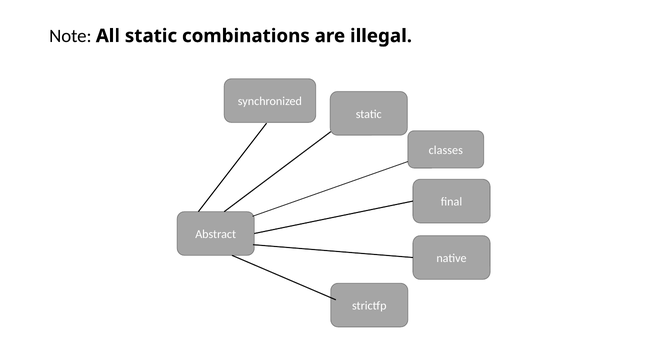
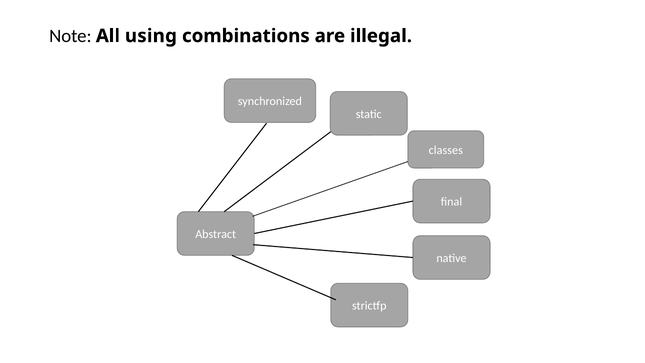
All static: static -> using (151, 36)
